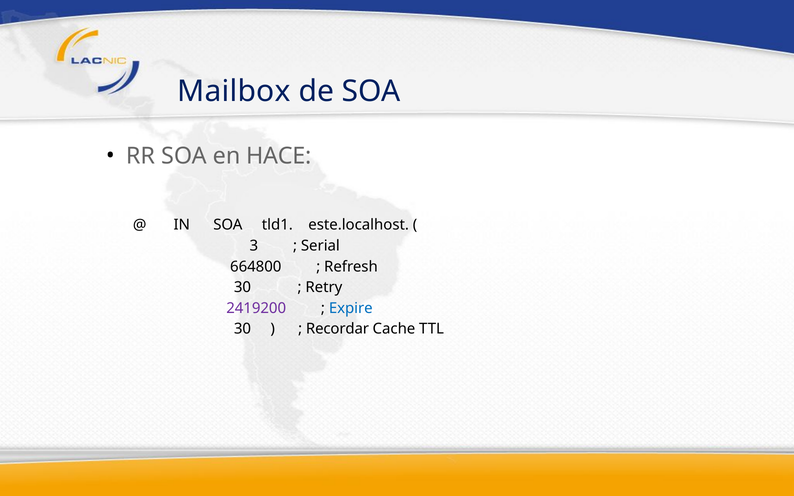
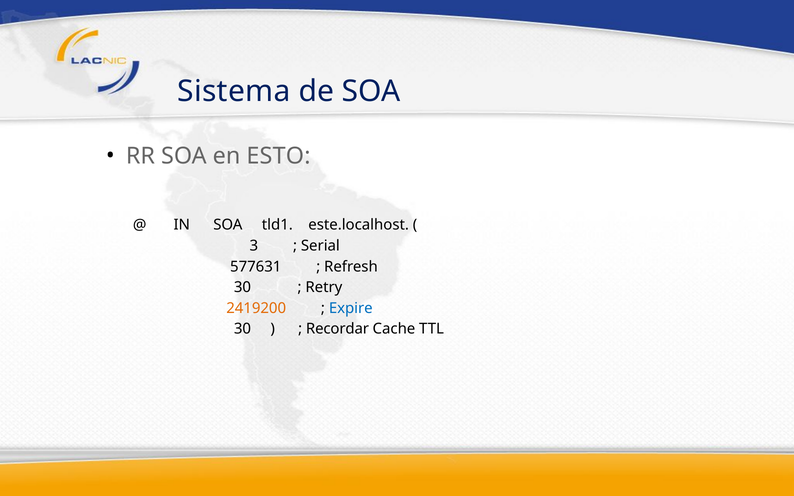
Mailbox: Mailbox -> Sistema (234, 91)
HACE: HACE -> ESTO (278, 156)
664800: 664800 -> 577631 (256, 267)
2419200 colour: purple -> orange (256, 308)
